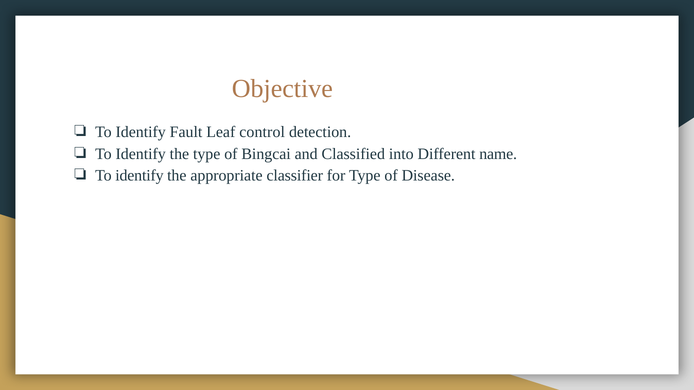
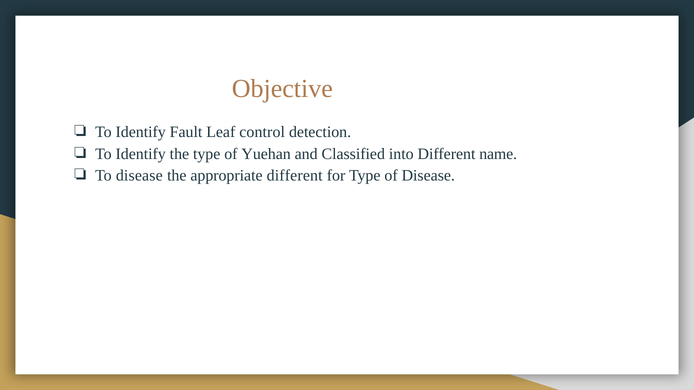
Bingcai: Bingcai -> Yuehan (266, 154)
identify: identify -> disease (139, 176)
appropriate classifier: classifier -> different (295, 176)
